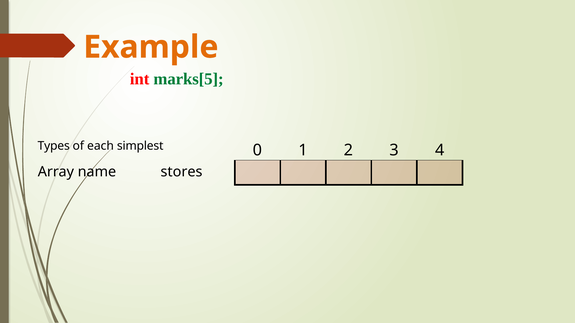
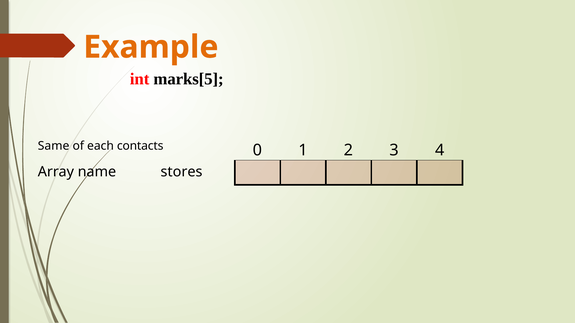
marks[5 colour: green -> black (189, 79)
Types: Types -> Same (54, 146)
simplest: simplest -> contacts (140, 146)
